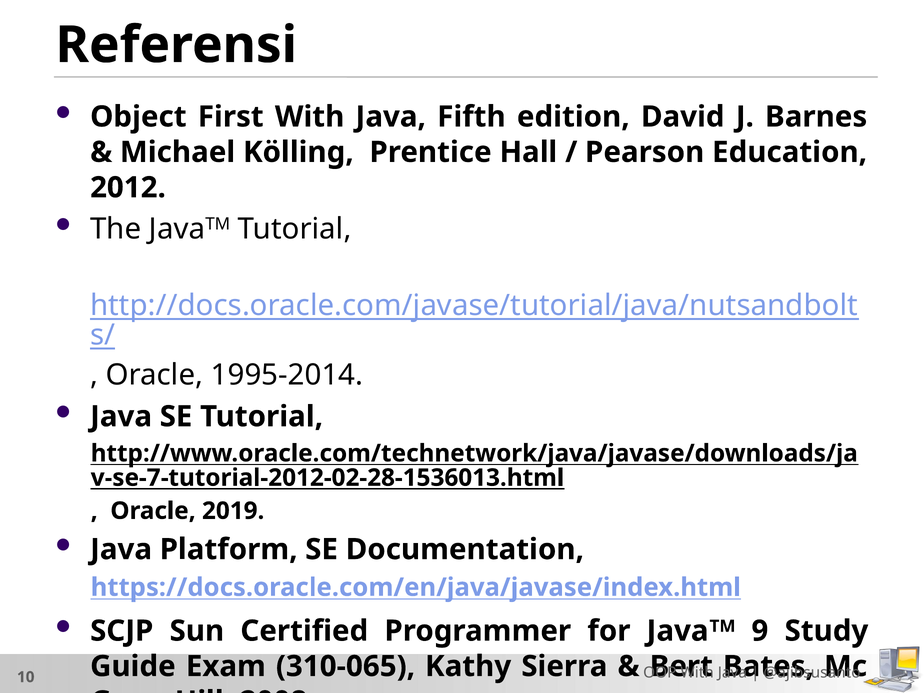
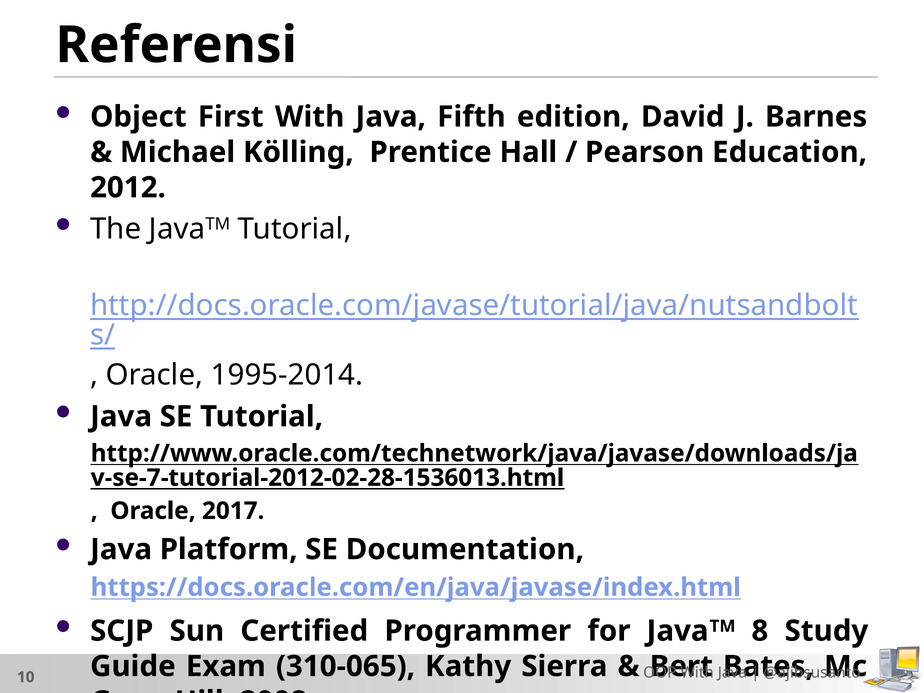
2019: 2019 -> 2017 (233, 511)
9: 9 -> 8 (760, 631)
